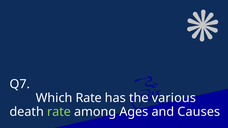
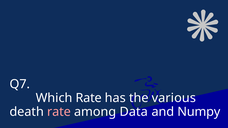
rate colour: light green -> pink (59, 112)
Ages: Ages -> Data (134, 112)
Causes: Causes -> Numpy (199, 112)
